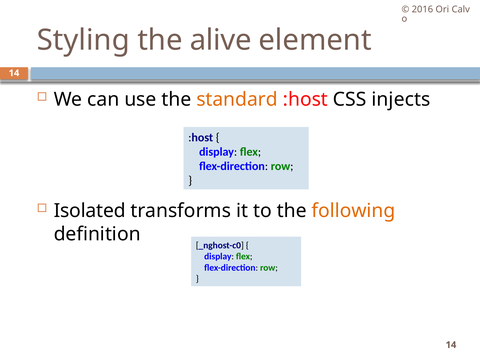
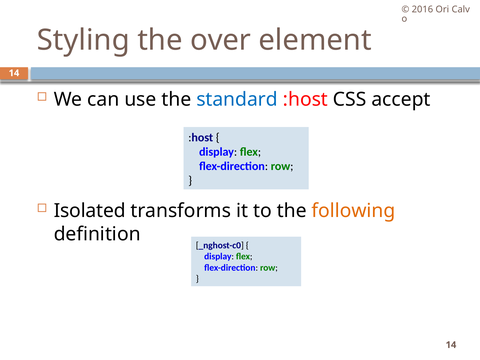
alive: alive -> over (221, 40)
standard colour: orange -> blue (237, 99)
injects: injects -> accept (401, 99)
